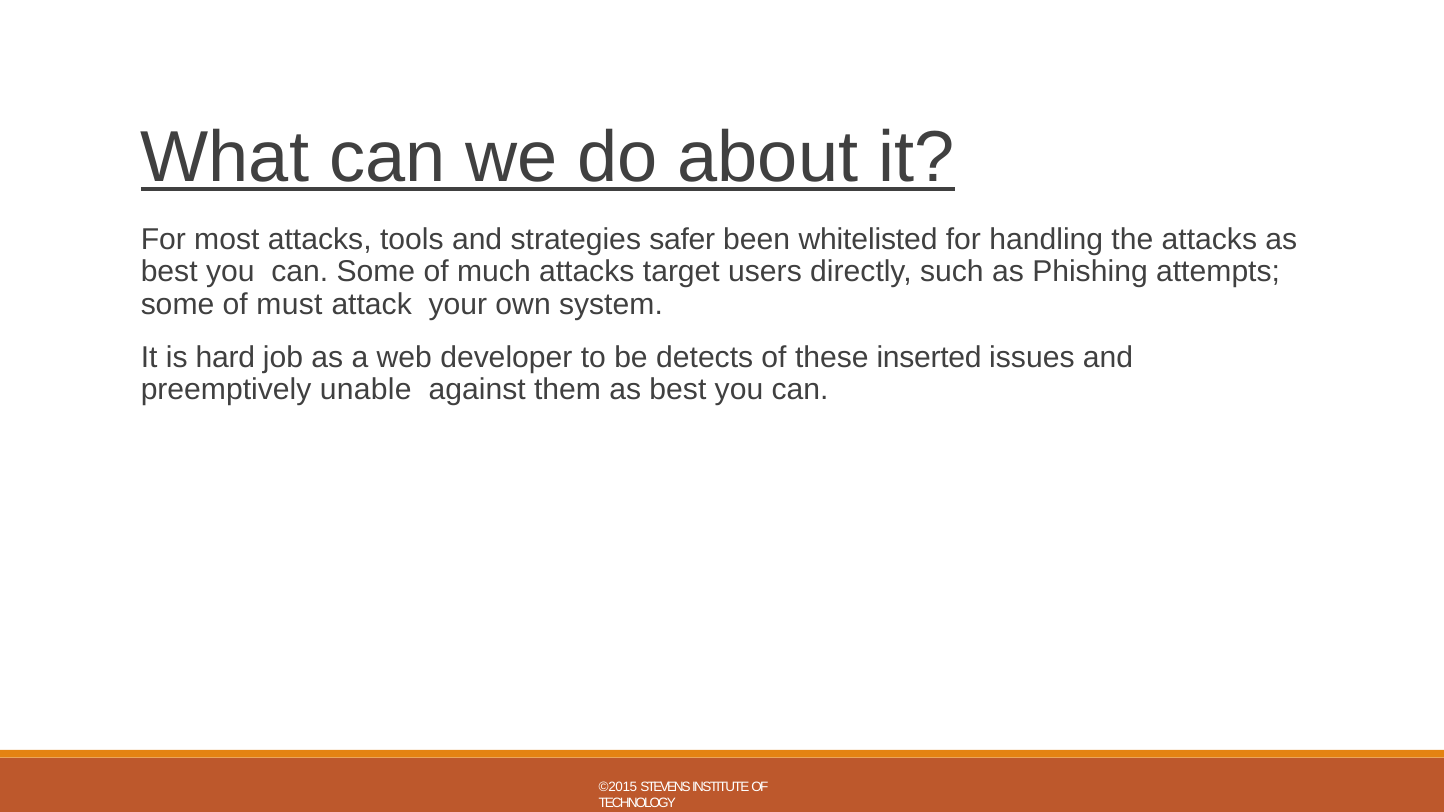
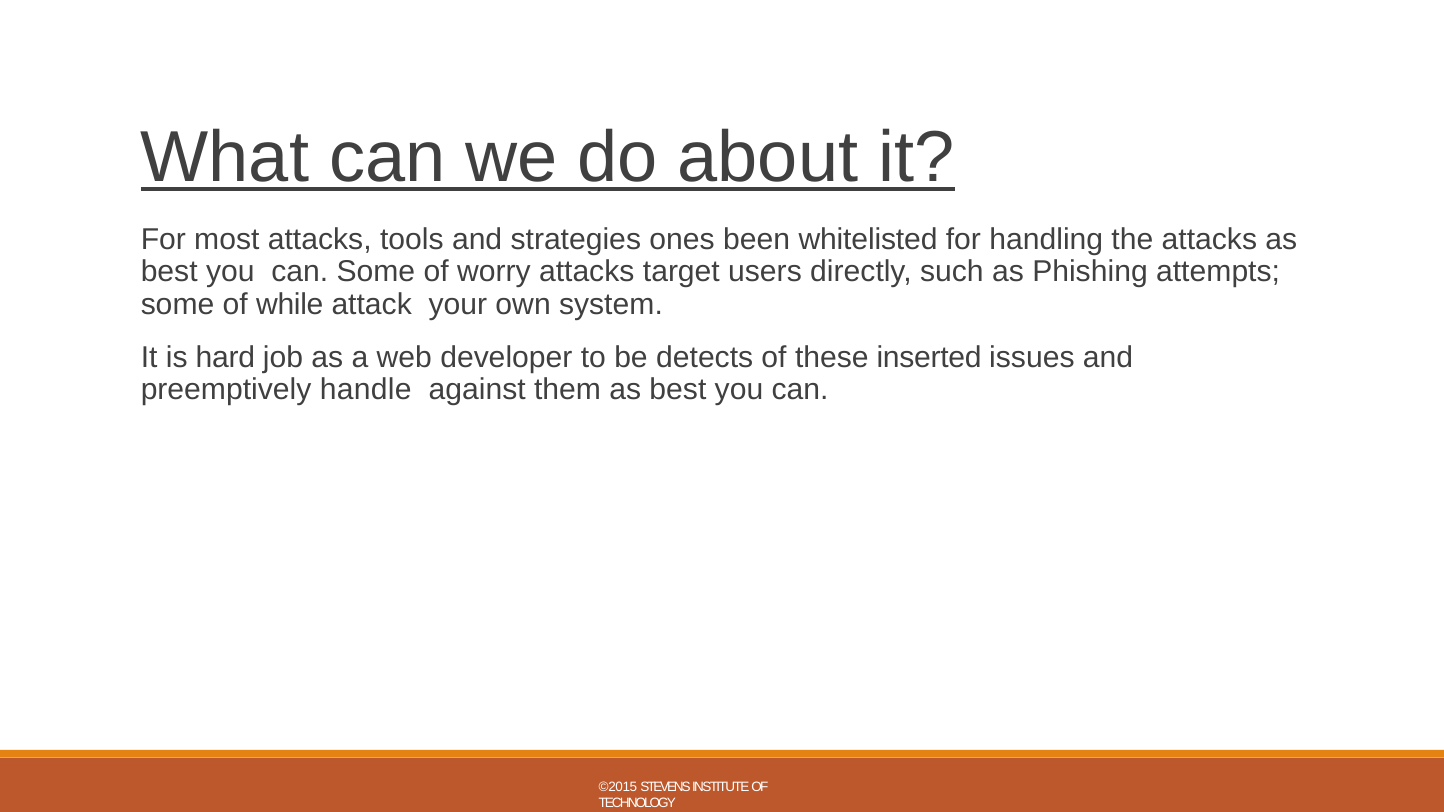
safer: safer -> ones (682, 239)
much: much -> worry (494, 272)
must: must -> while (290, 304)
unable: unable -> handle (366, 390)
